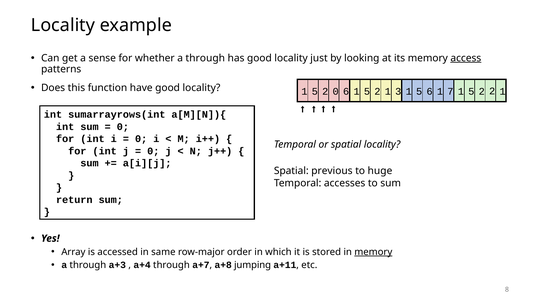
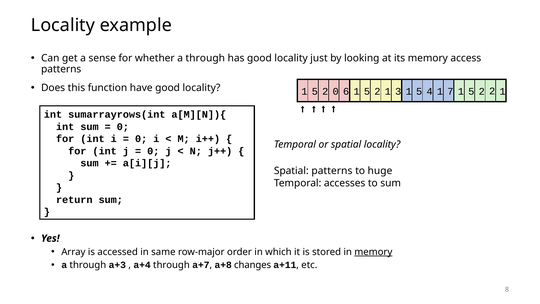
access underline: present -> none (466, 58)
5 6: 6 -> 4 (430, 91)
Spatial previous: previous -> patterns (332, 171)
jumping: jumping -> changes (253, 265)
